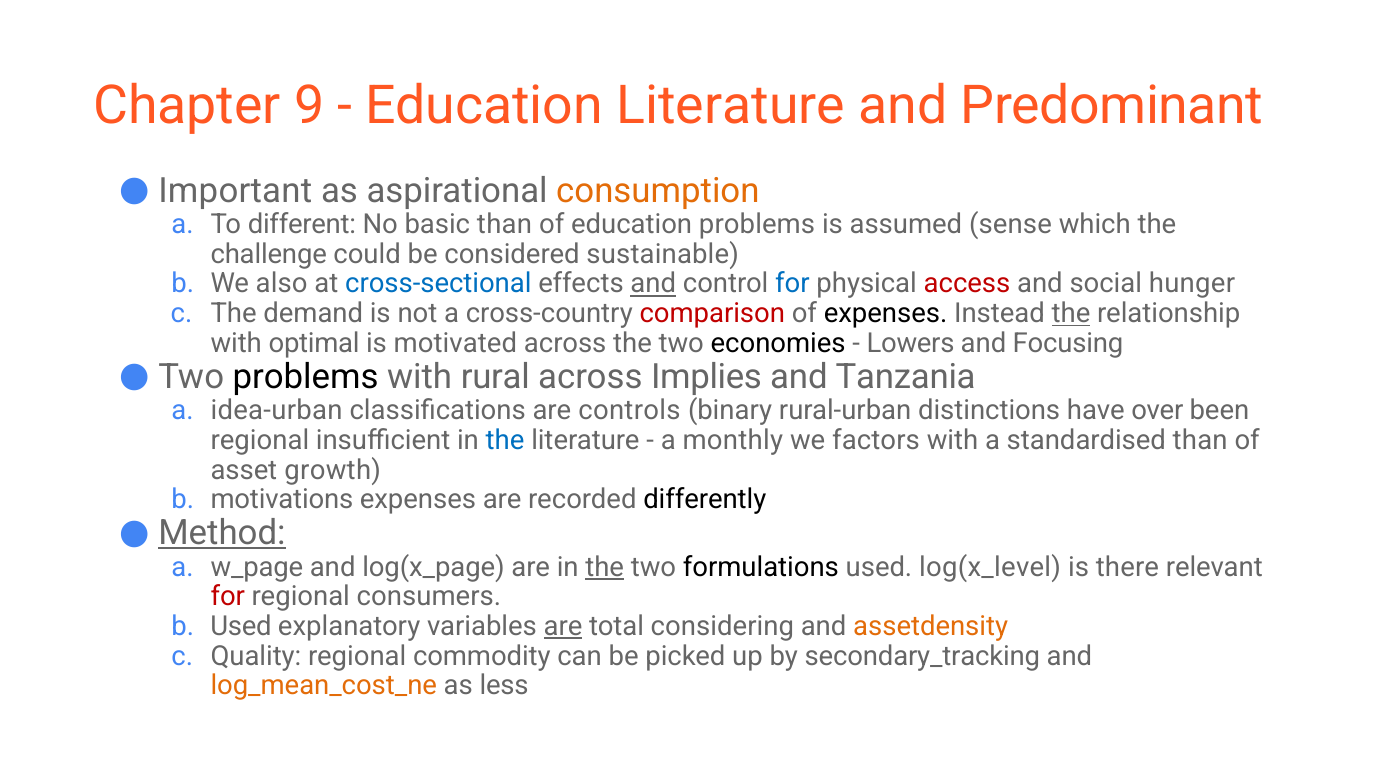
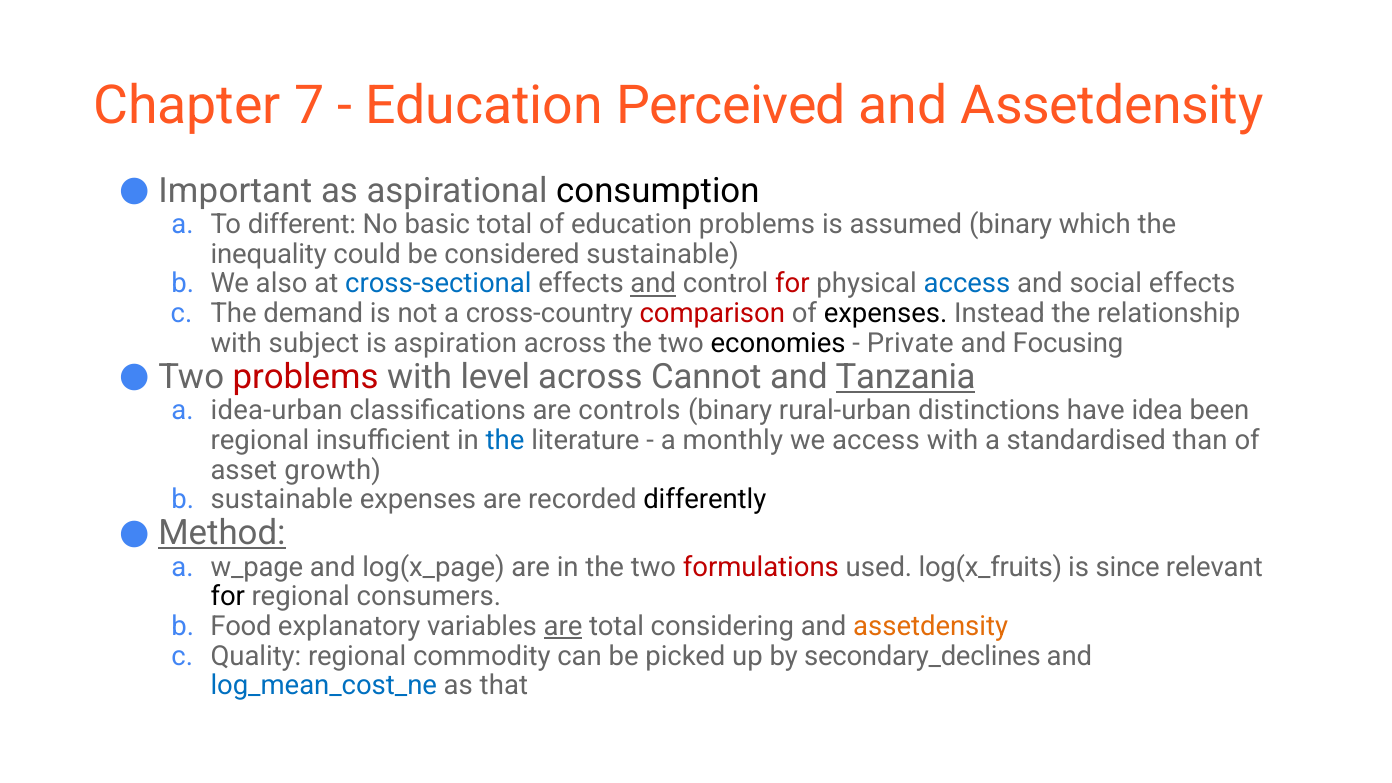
9: 9 -> 7 (309, 106)
Education Literature: Literature -> Perceived (731, 106)
Predominant: Predominant -> Assetdensity (1112, 106)
consumption colour: orange -> black (658, 191)
basic than: than -> total (505, 224)
assumed sense: sense -> binary (1011, 224)
challenge: challenge -> inequality (269, 254)
for colour: blue -> red (792, 284)
access colour: red -> blue (967, 284)
social hunger: hunger -> effects (1192, 284)
the underline: present -> none (1071, 314)
optimal: optimal -> subject (314, 343)
motivated: motivated -> aspiration (455, 343)
Lowers: Lowers -> Private (910, 343)
problems colour: black -> red (306, 377)
rural: rural -> level (495, 377)
Implies: Implies -> Cannot (706, 377)
Tanzania underline: none -> present (906, 377)
over: over -> idea (1157, 411)
we factors: factors -> access (876, 440)
motivations: motivations -> sustainable (282, 500)
the underline: present -> none (605, 567)
formulations colour: black -> red (761, 567)
log(x_level: log(x_level -> log(x_fruits (990, 567)
there: there -> since (1128, 567)
for colour: red -> black (228, 597)
Used: Used -> Food (241, 626)
secondary_tracking: secondary_tracking -> secondary_declines (922, 656)
log_mean_cost_ne colour: orange -> blue (324, 686)
less: less -> that (504, 686)
